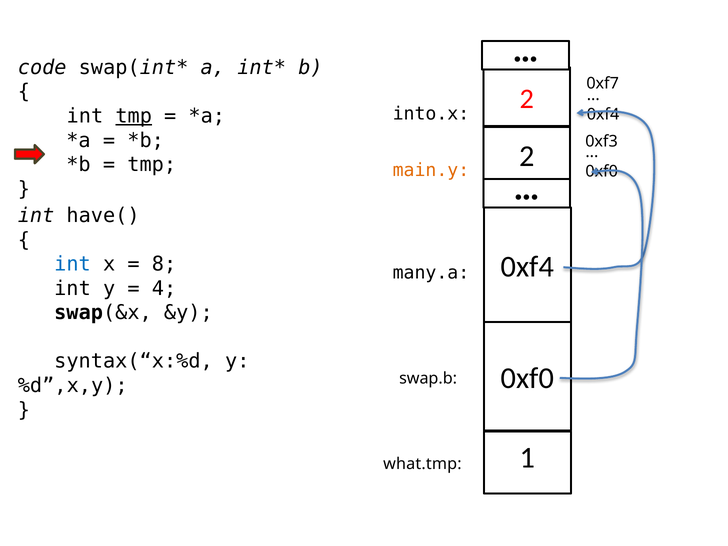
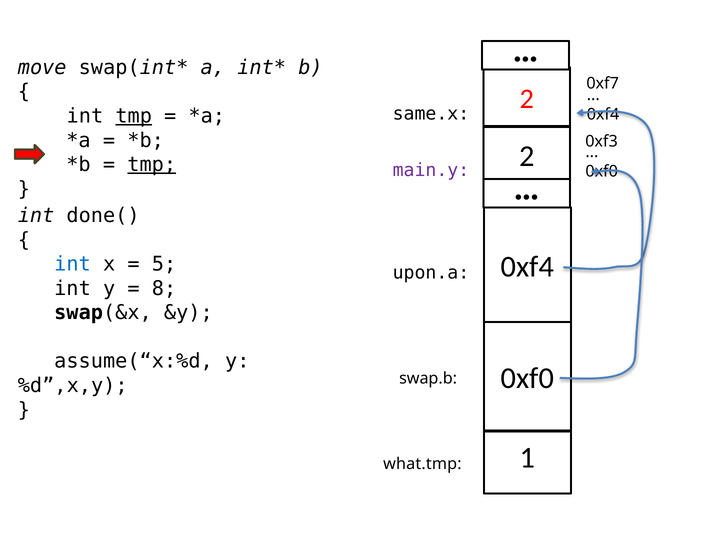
code: code -> move (42, 68)
into.x: into.x -> same.x (431, 114)
tmp underline: none -> present (152, 165)
main.y colour: orange -> purple (431, 170)
have(: have( -> done( (103, 216)
8: 8 -> 5 (164, 264)
many.a: many.a -> upon.a (431, 273)
4: 4 -> 8 (164, 288)
syntax(“x:%d: syntax(“x:%d -> assume(“x:%d (134, 361)
